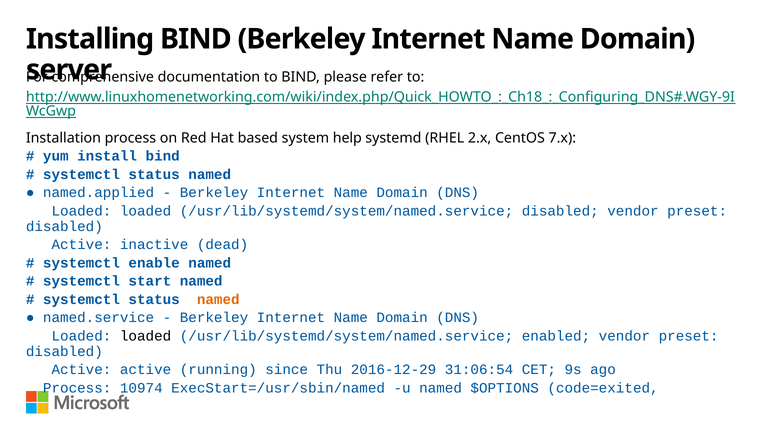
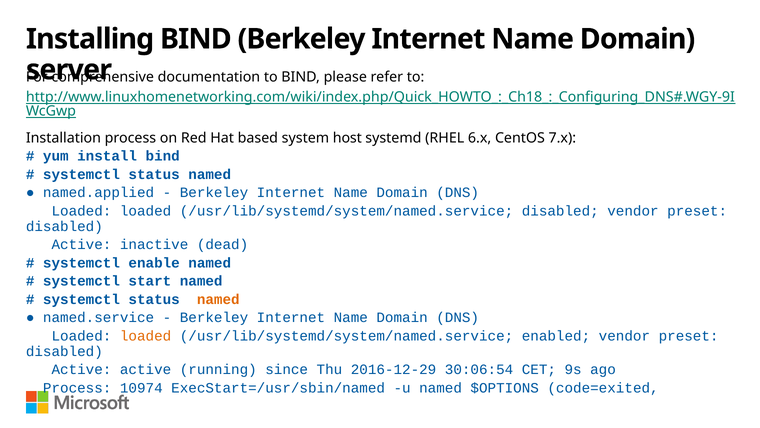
help: help -> host (347, 138)
2.x: 2.x -> 6.x (480, 138)
loaded colour: black -> orange (146, 336)
31:06:54: 31:06:54 -> 30:06:54 (479, 369)
